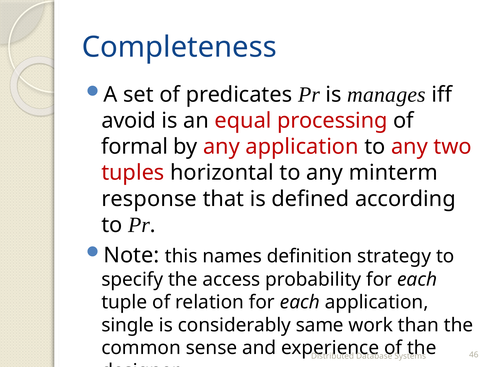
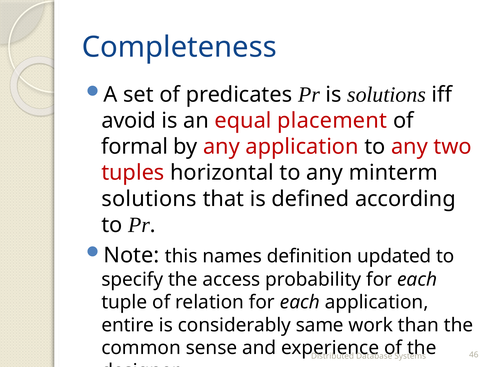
is manages: manages -> solutions (387, 95)
processing: processing -> placement (332, 121)
response: response -> solutions (149, 199)
strategy: strategy -> updated (394, 256)
single: single -> entire (128, 326)
